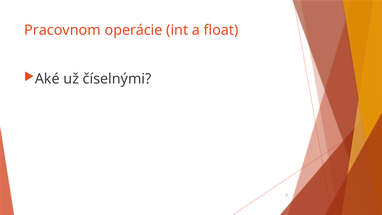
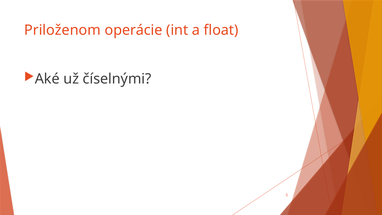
Pracovnom: Pracovnom -> Priloženom (62, 30)
